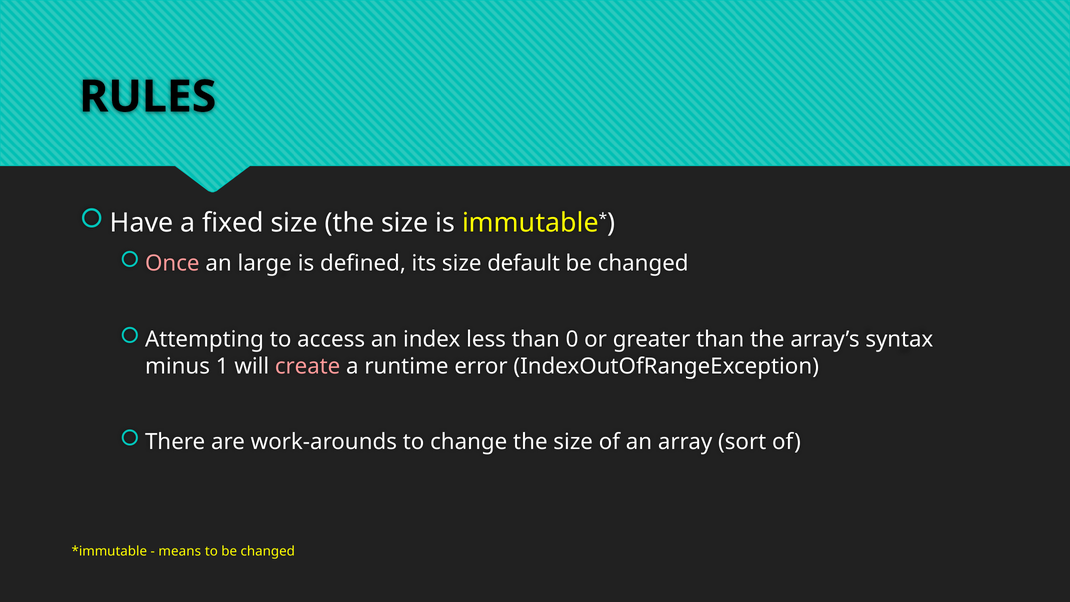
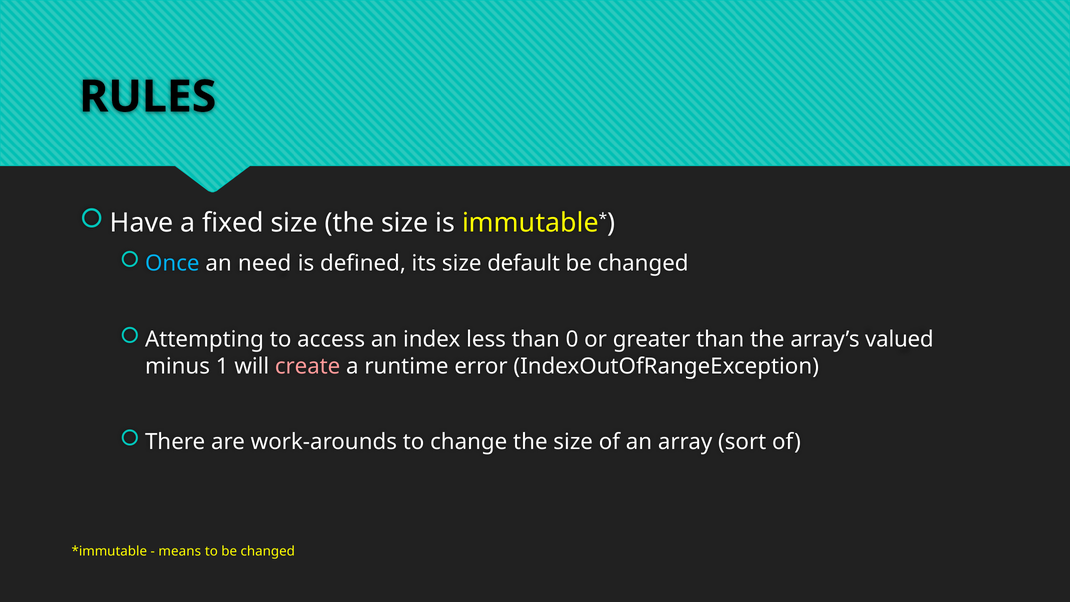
Once colour: pink -> light blue (172, 263)
large: large -> need (265, 263)
syntax: syntax -> valued (899, 339)
